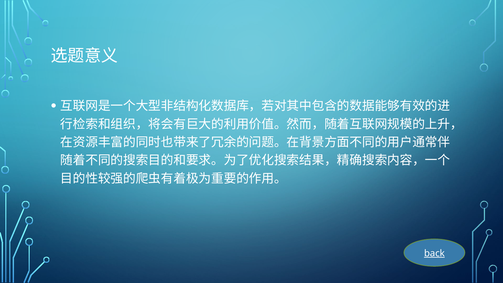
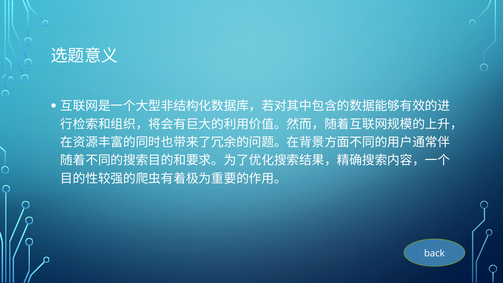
back underline: present -> none (434, 253)
